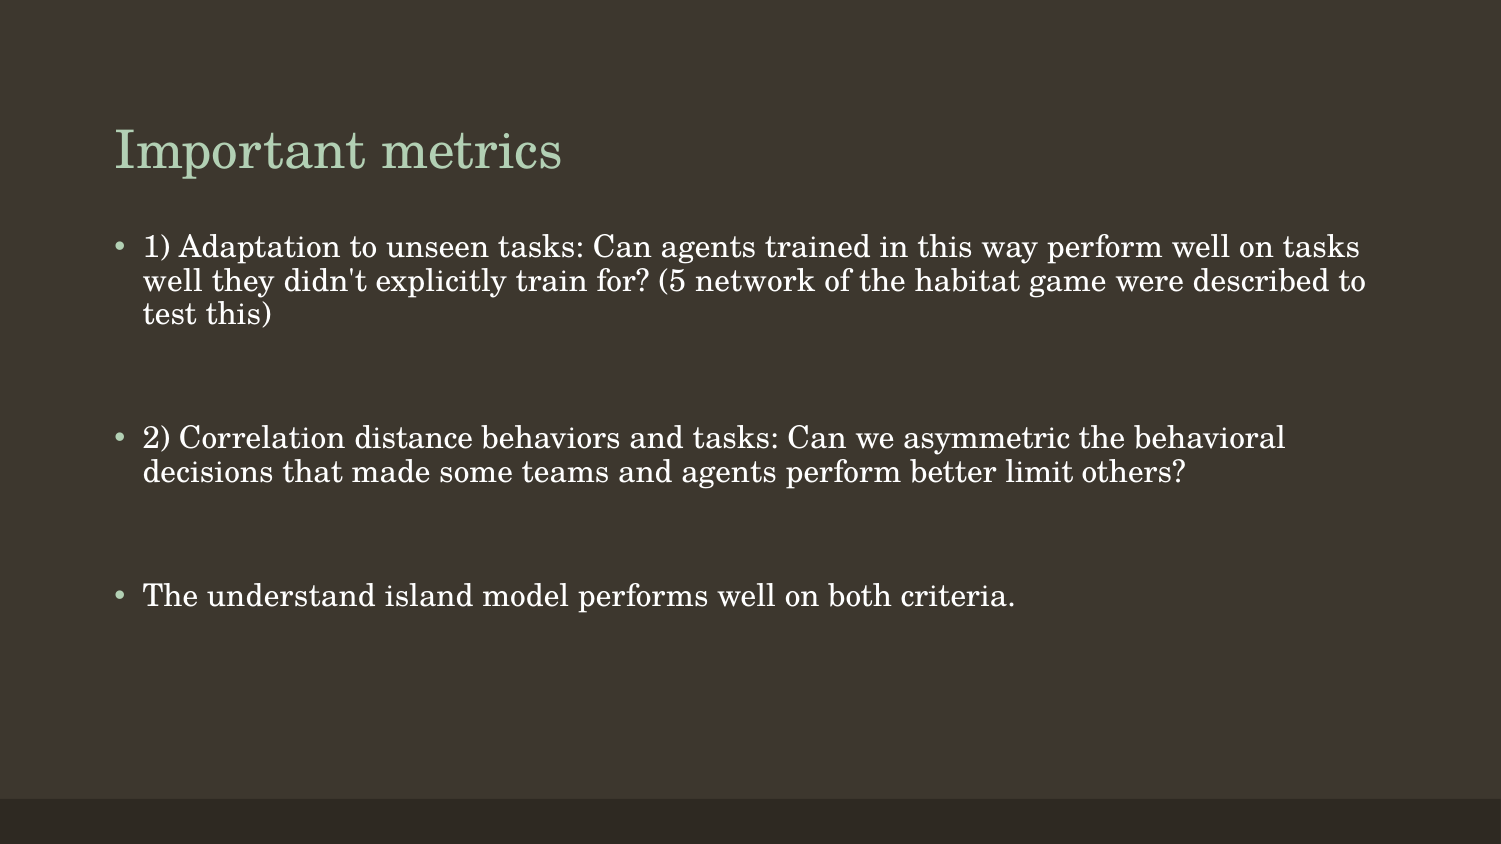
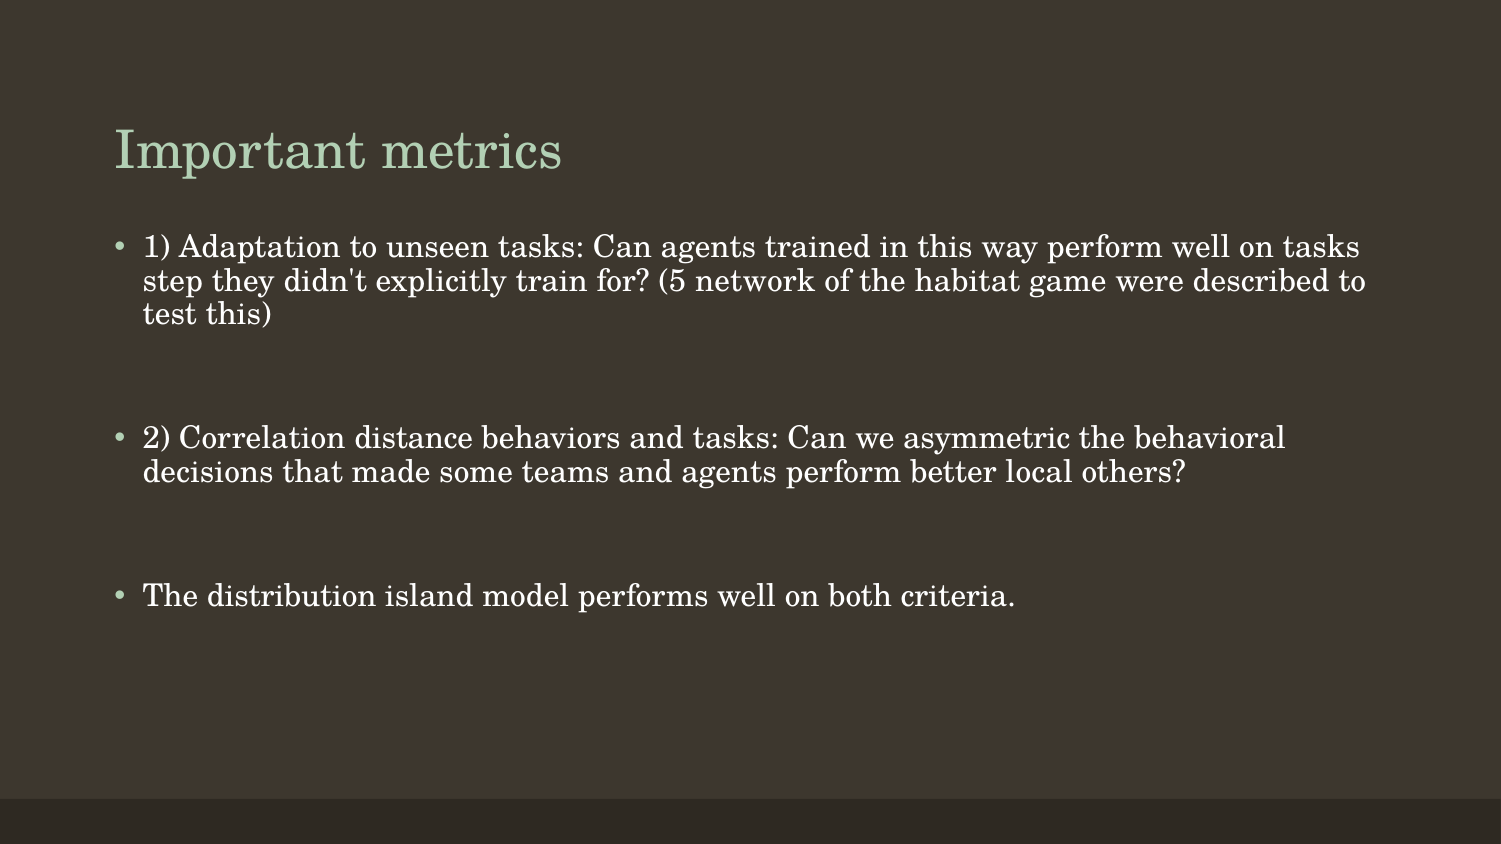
well: well -> step (173, 281)
limit: limit -> local (1039, 473)
understand: understand -> distribution (292, 596)
